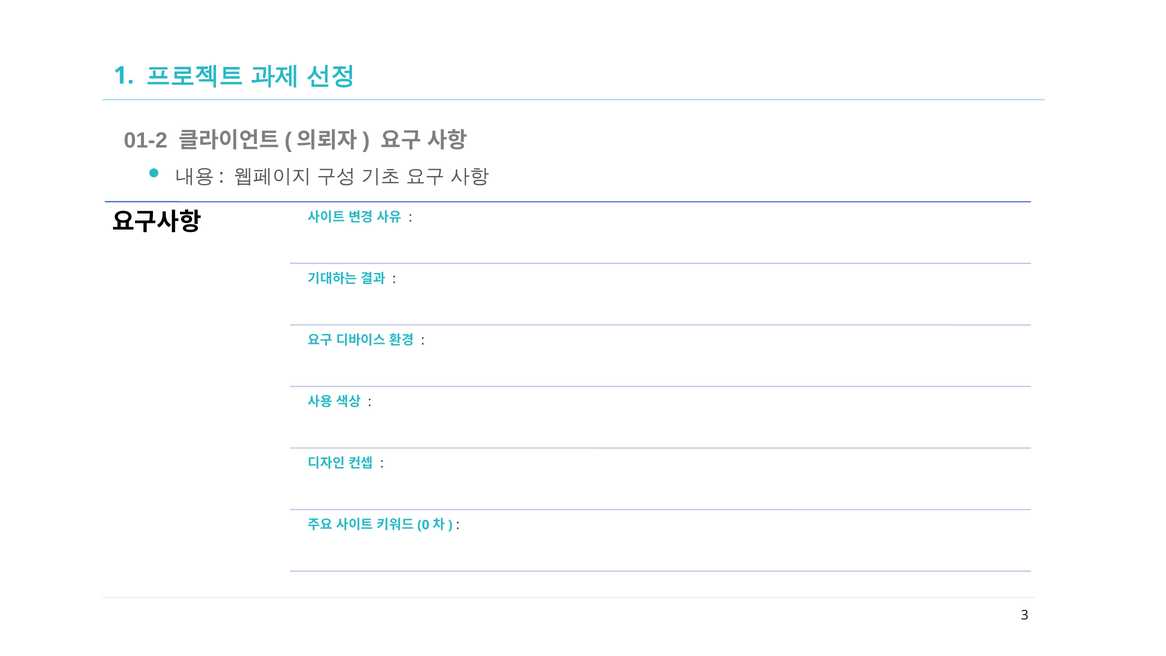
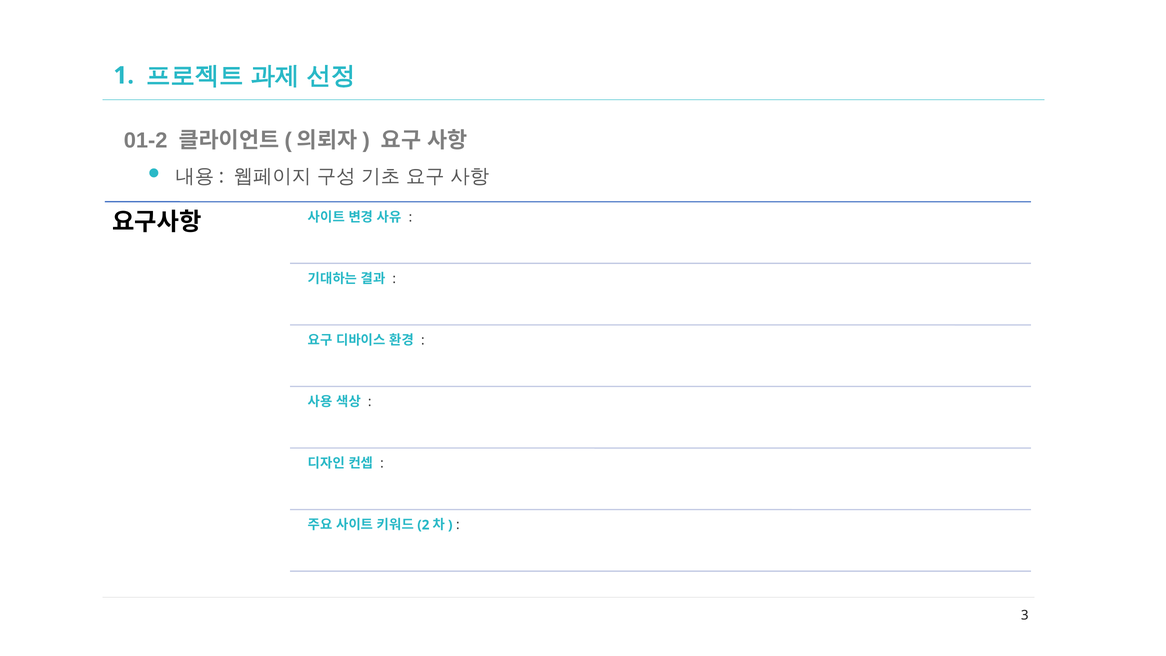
0: 0 -> 2 (423, 525)
